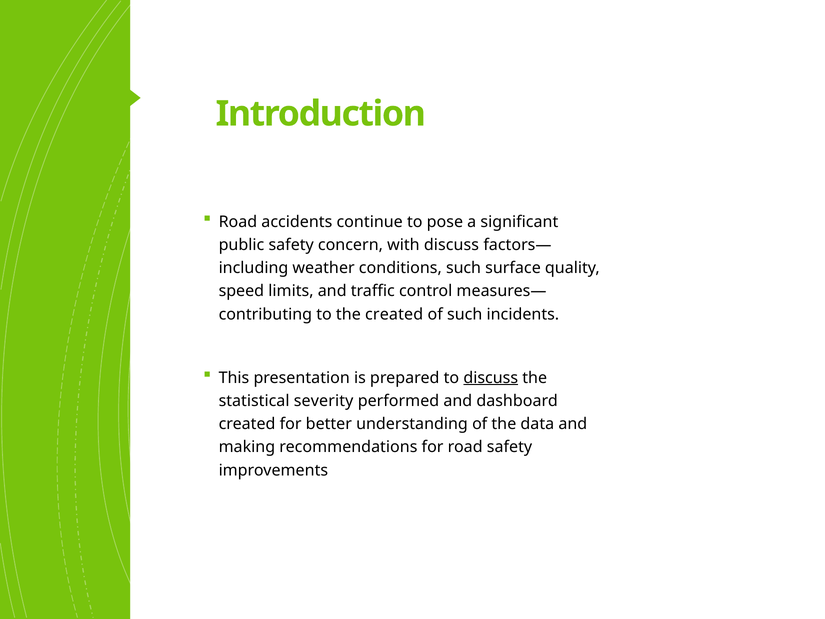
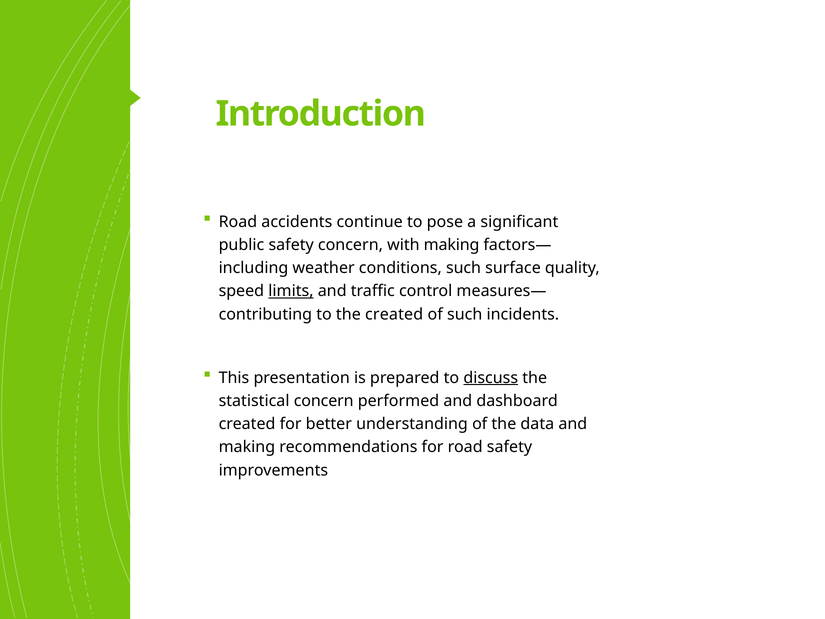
with discuss: discuss -> making (452, 245)
limits underline: none -> present (291, 291)
statistical severity: severity -> concern (324, 401)
